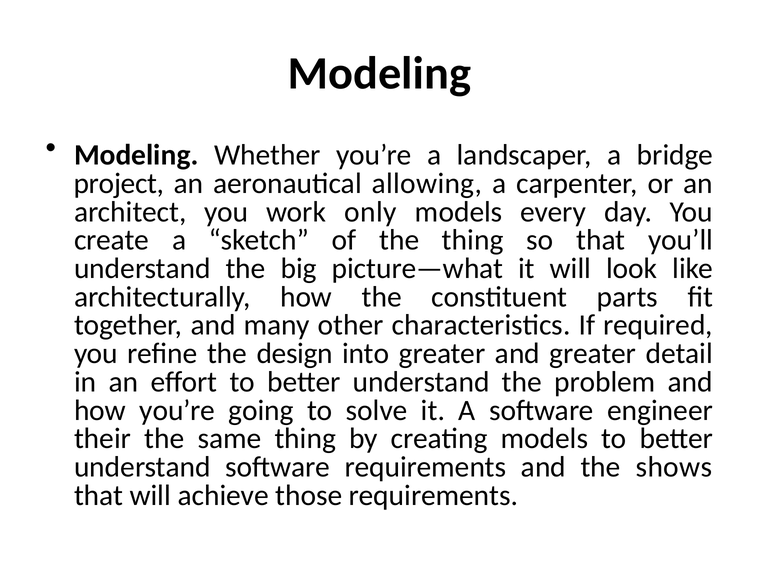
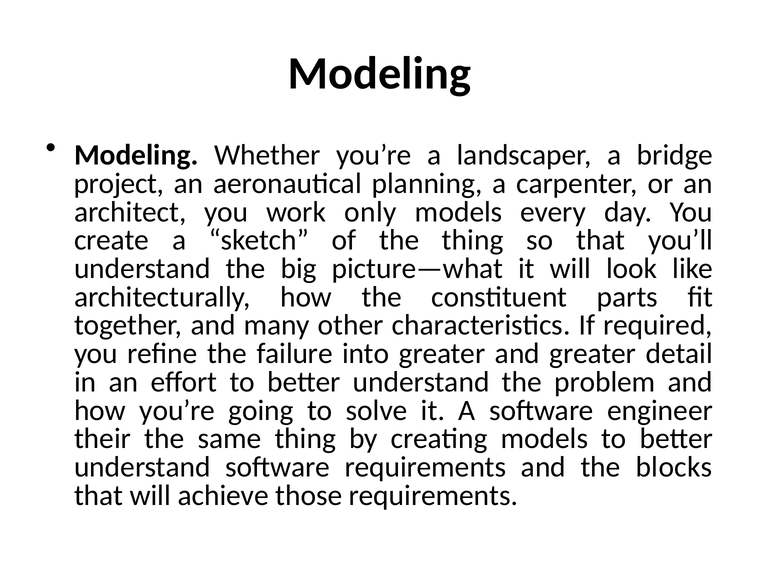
allowing: allowing -> planning (427, 184)
design: design -> failure (295, 354)
shows: shows -> blocks (674, 467)
